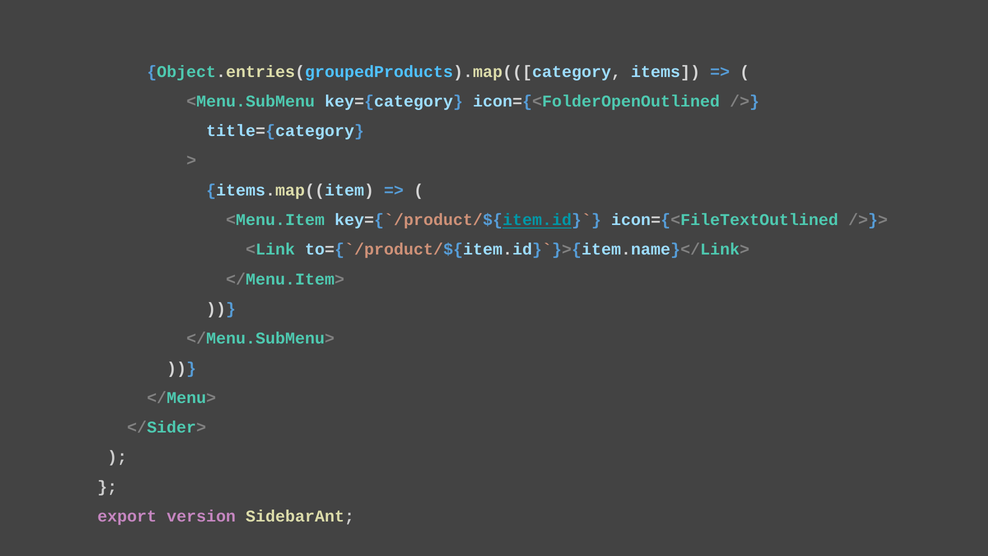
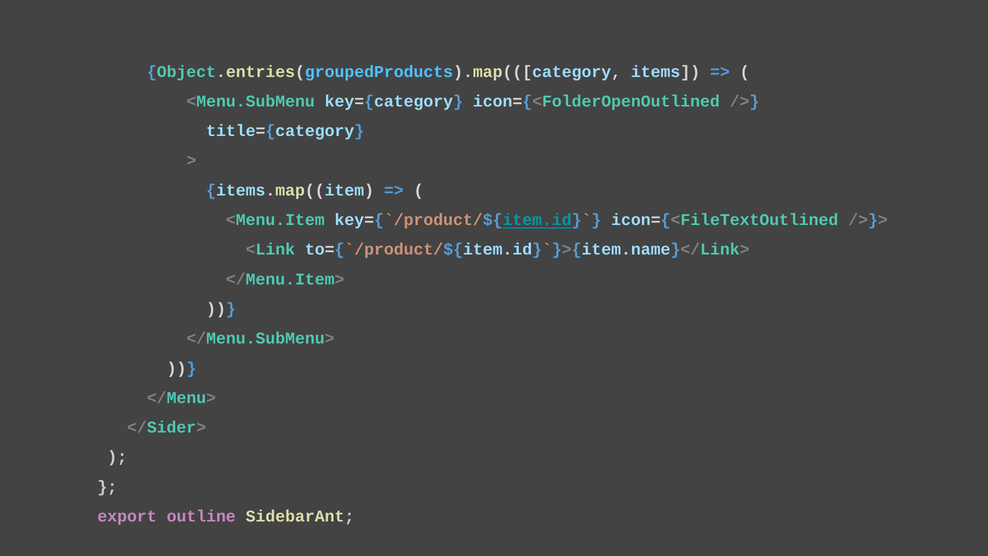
version: version -> outline (201, 516)
